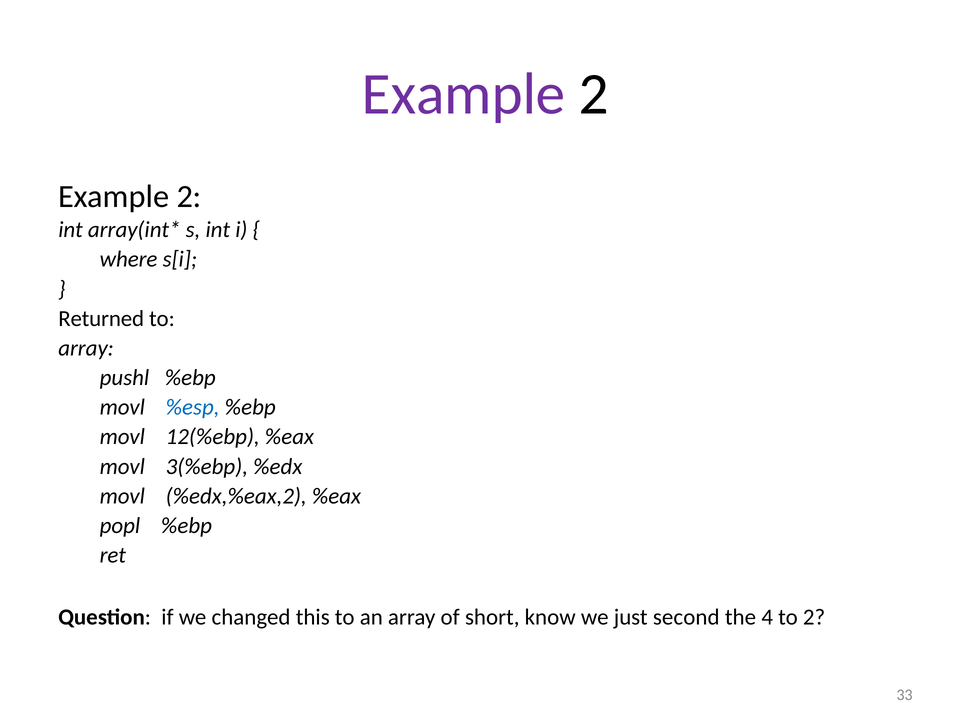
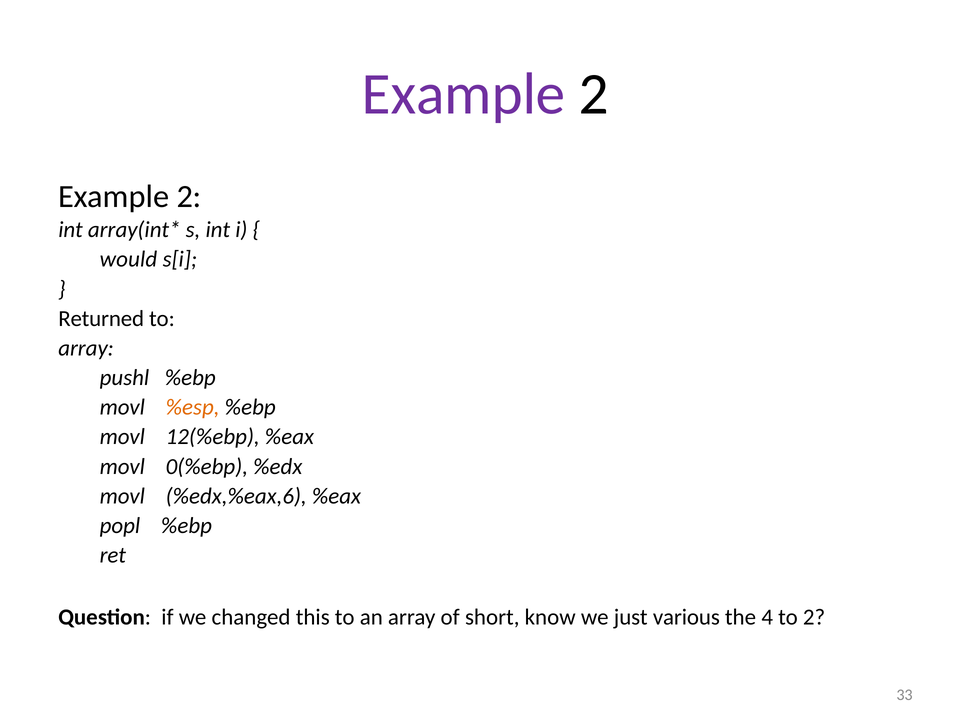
where: where -> would (128, 259)
%esp colour: blue -> orange (193, 407)
3(%ebp: 3(%ebp -> 0(%ebp (207, 467)
%edx,%eax,2: %edx,%eax,2 -> %edx,%eax,6 (236, 496)
second: second -> various (686, 617)
